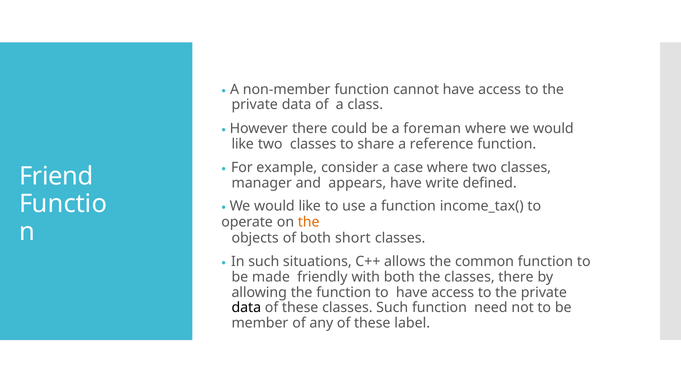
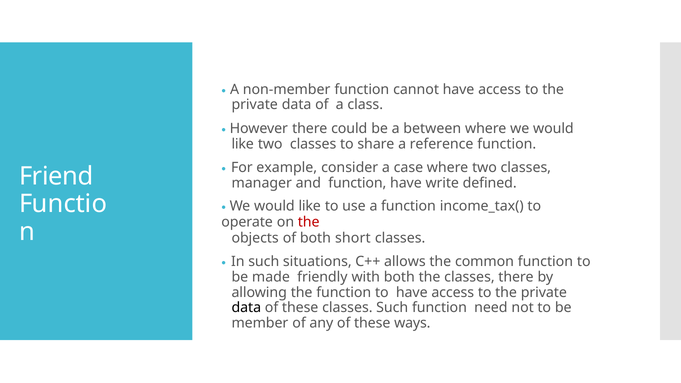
foreman: foreman -> between (432, 129)
and appears: appears -> function (357, 183)
the colour: orange -> red (309, 222)
label: label -> ways (412, 323)
